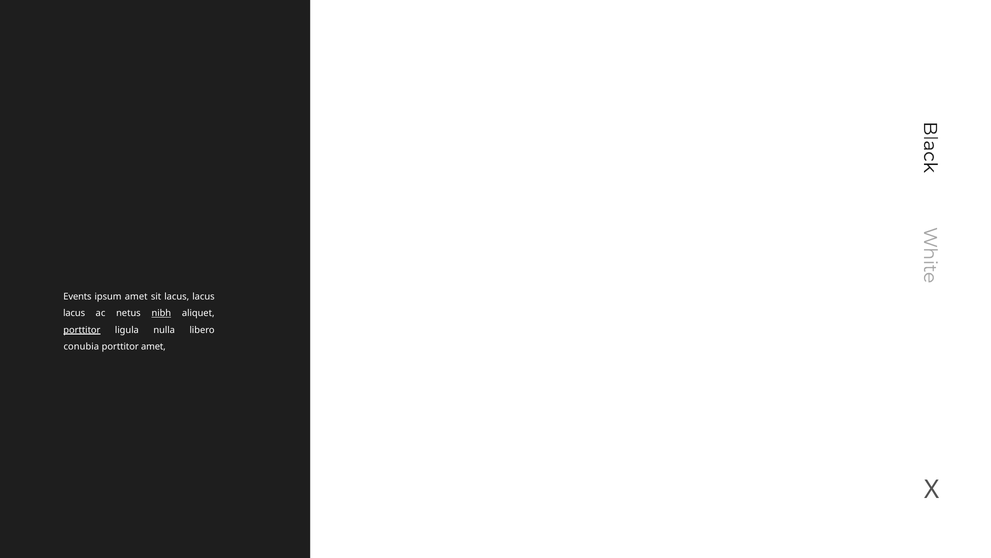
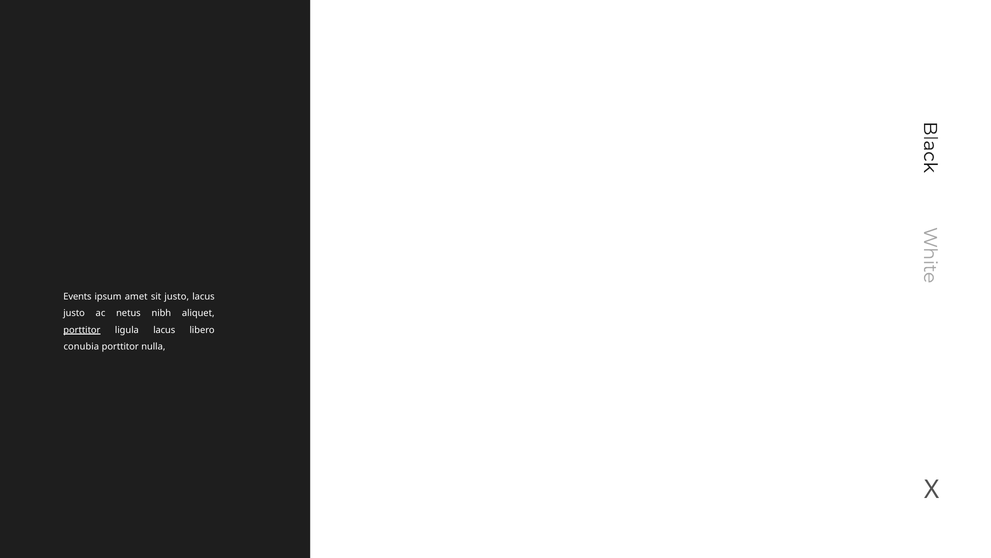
sit lacus: lacus -> justo (177, 296)
lacus: lacus -> justo (74, 313)
nibh underline: present -> none (161, 313)
ligula nulla: nulla -> lacus (164, 330)
porttitor amet: amet -> nulla (153, 346)
